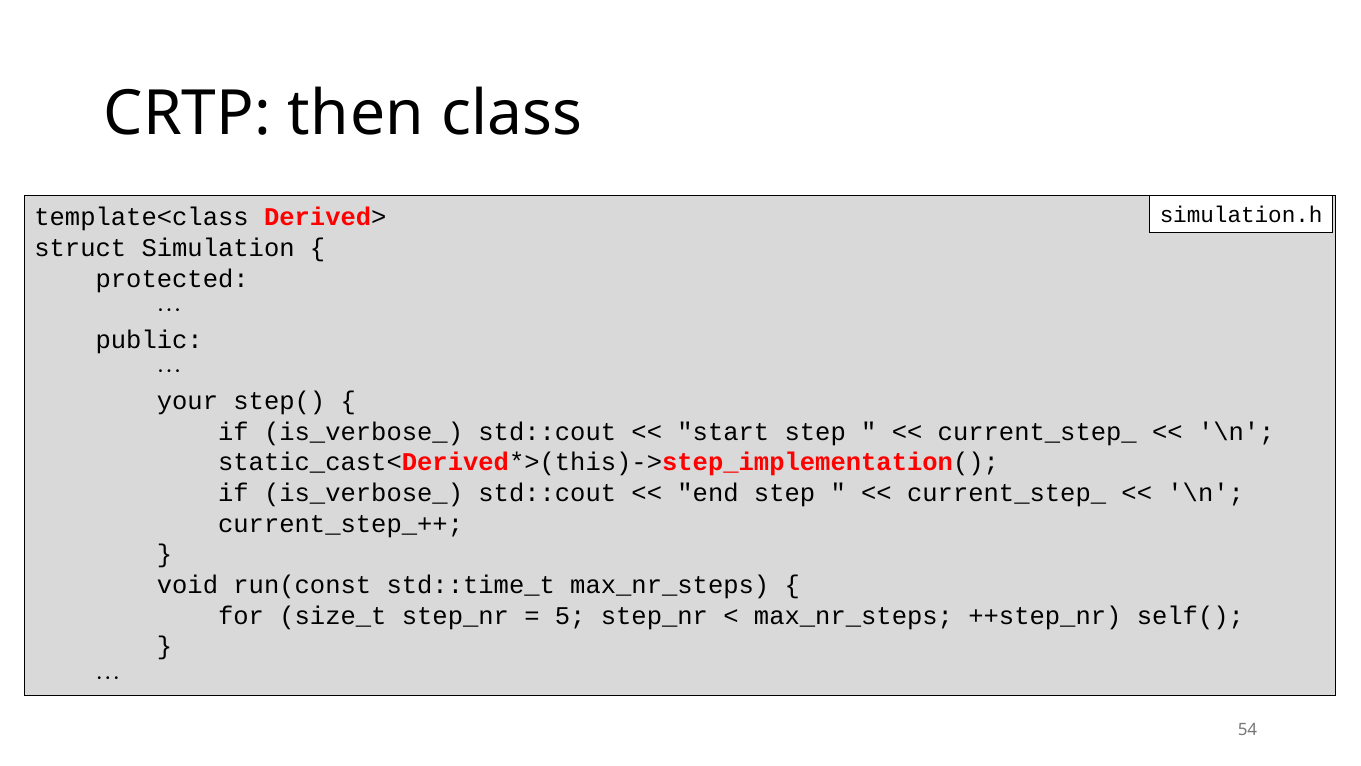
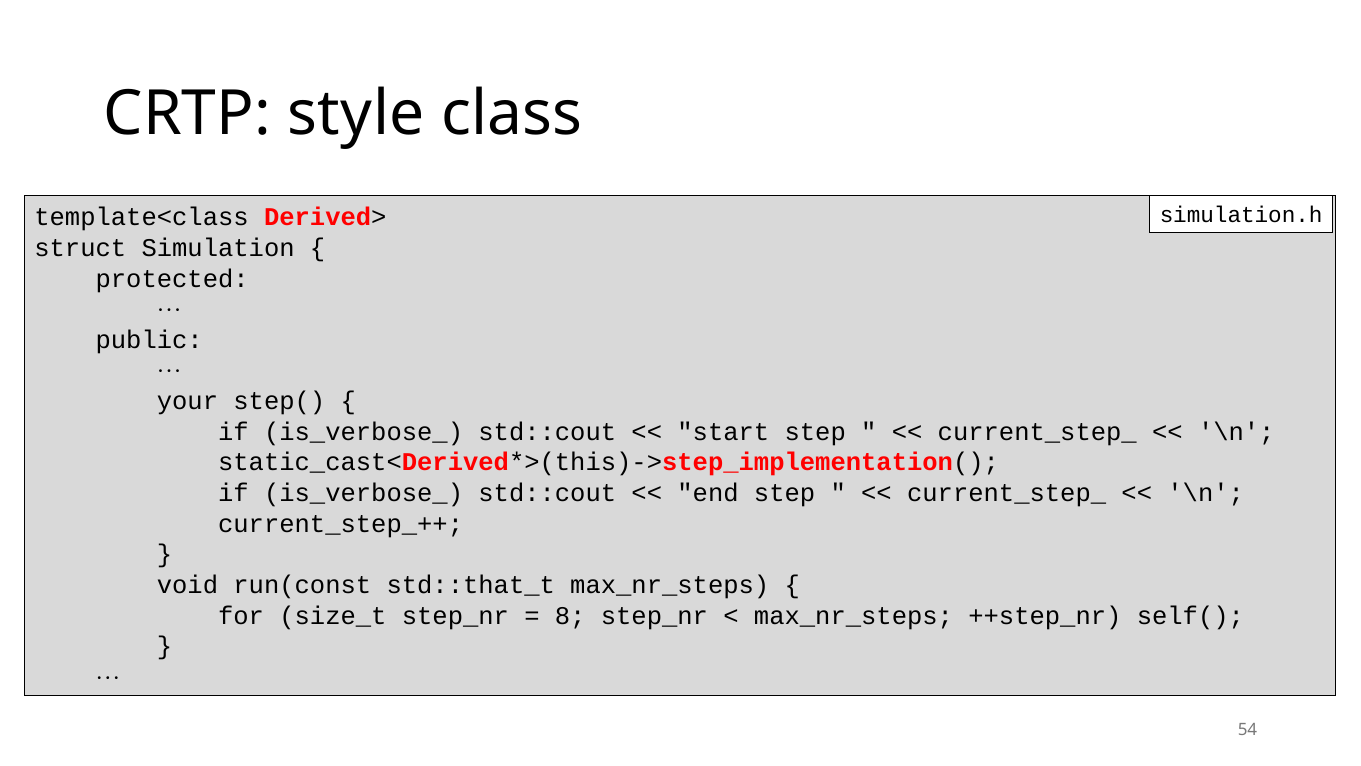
then: then -> style (356, 114)
std::time_t: std::time_t -> std::that_t (471, 585)
5: 5 -> 8 (570, 615)
